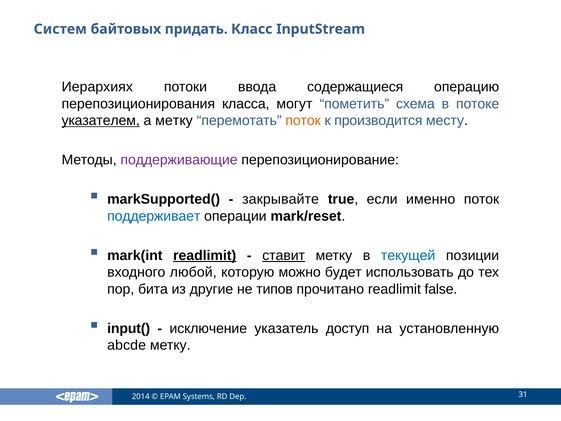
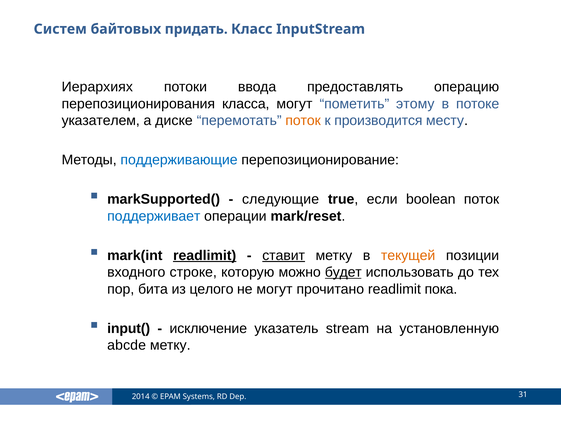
содержащиеся: содержащиеся -> предоставлять (355, 87)
схема: схема -> этому (415, 104)
указателем underline: present -> none (101, 121)
а метку: метку -> диске (174, 121)
поддерживающие colour: purple -> blue (179, 160)
закрывайте: закрывайте -> следующие (281, 199)
именно: именно -> boolean (431, 199)
текущей colour: blue -> orange (408, 255)
любой: любой -> строке (193, 272)
будет underline: none -> present (343, 272)
другие: другие -> целого (212, 289)
не типов: типов -> могут (274, 289)
false: false -> пока (441, 289)
доступ: доступ -> stream (348, 328)
